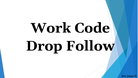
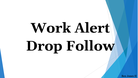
Code: Code -> Alert (92, 28)
